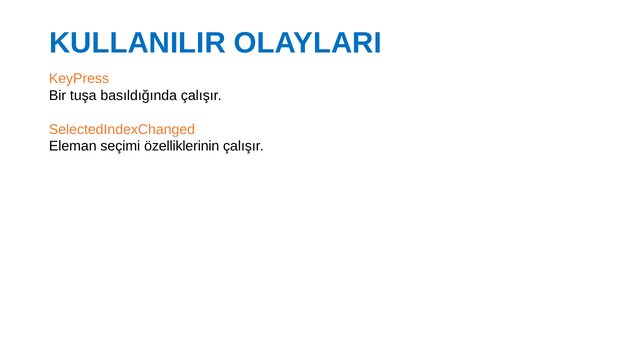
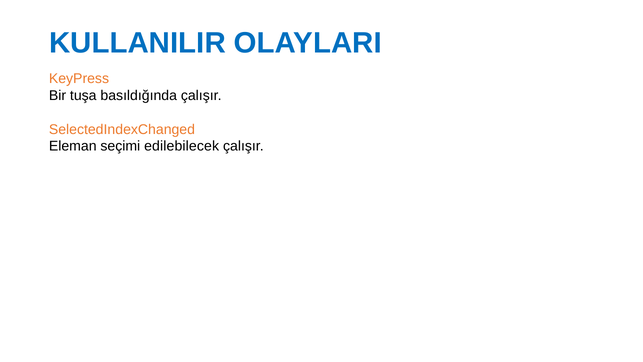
özelliklerinin: özelliklerinin -> edilebilecek (182, 146)
